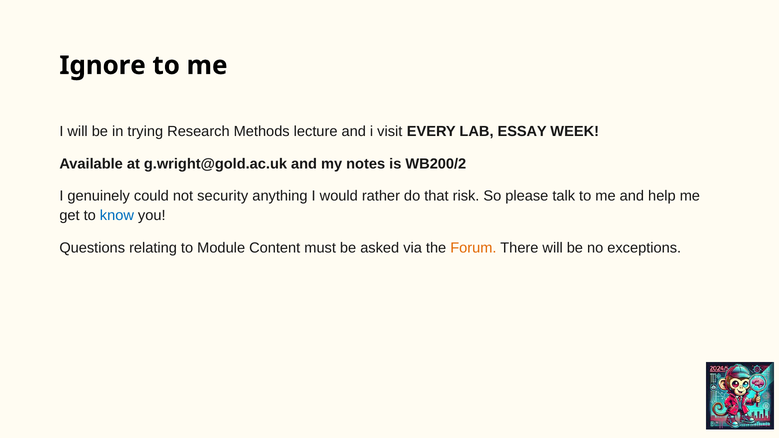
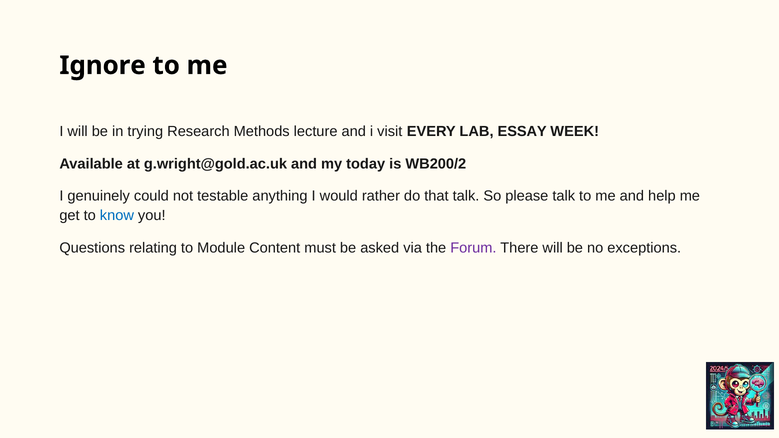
notes: notes -> today (366, 164)
security: security -> testable (223, 196)
that risk: risk -> talk (466, 196)
Forum colour: orange -> purple (473, 248)
